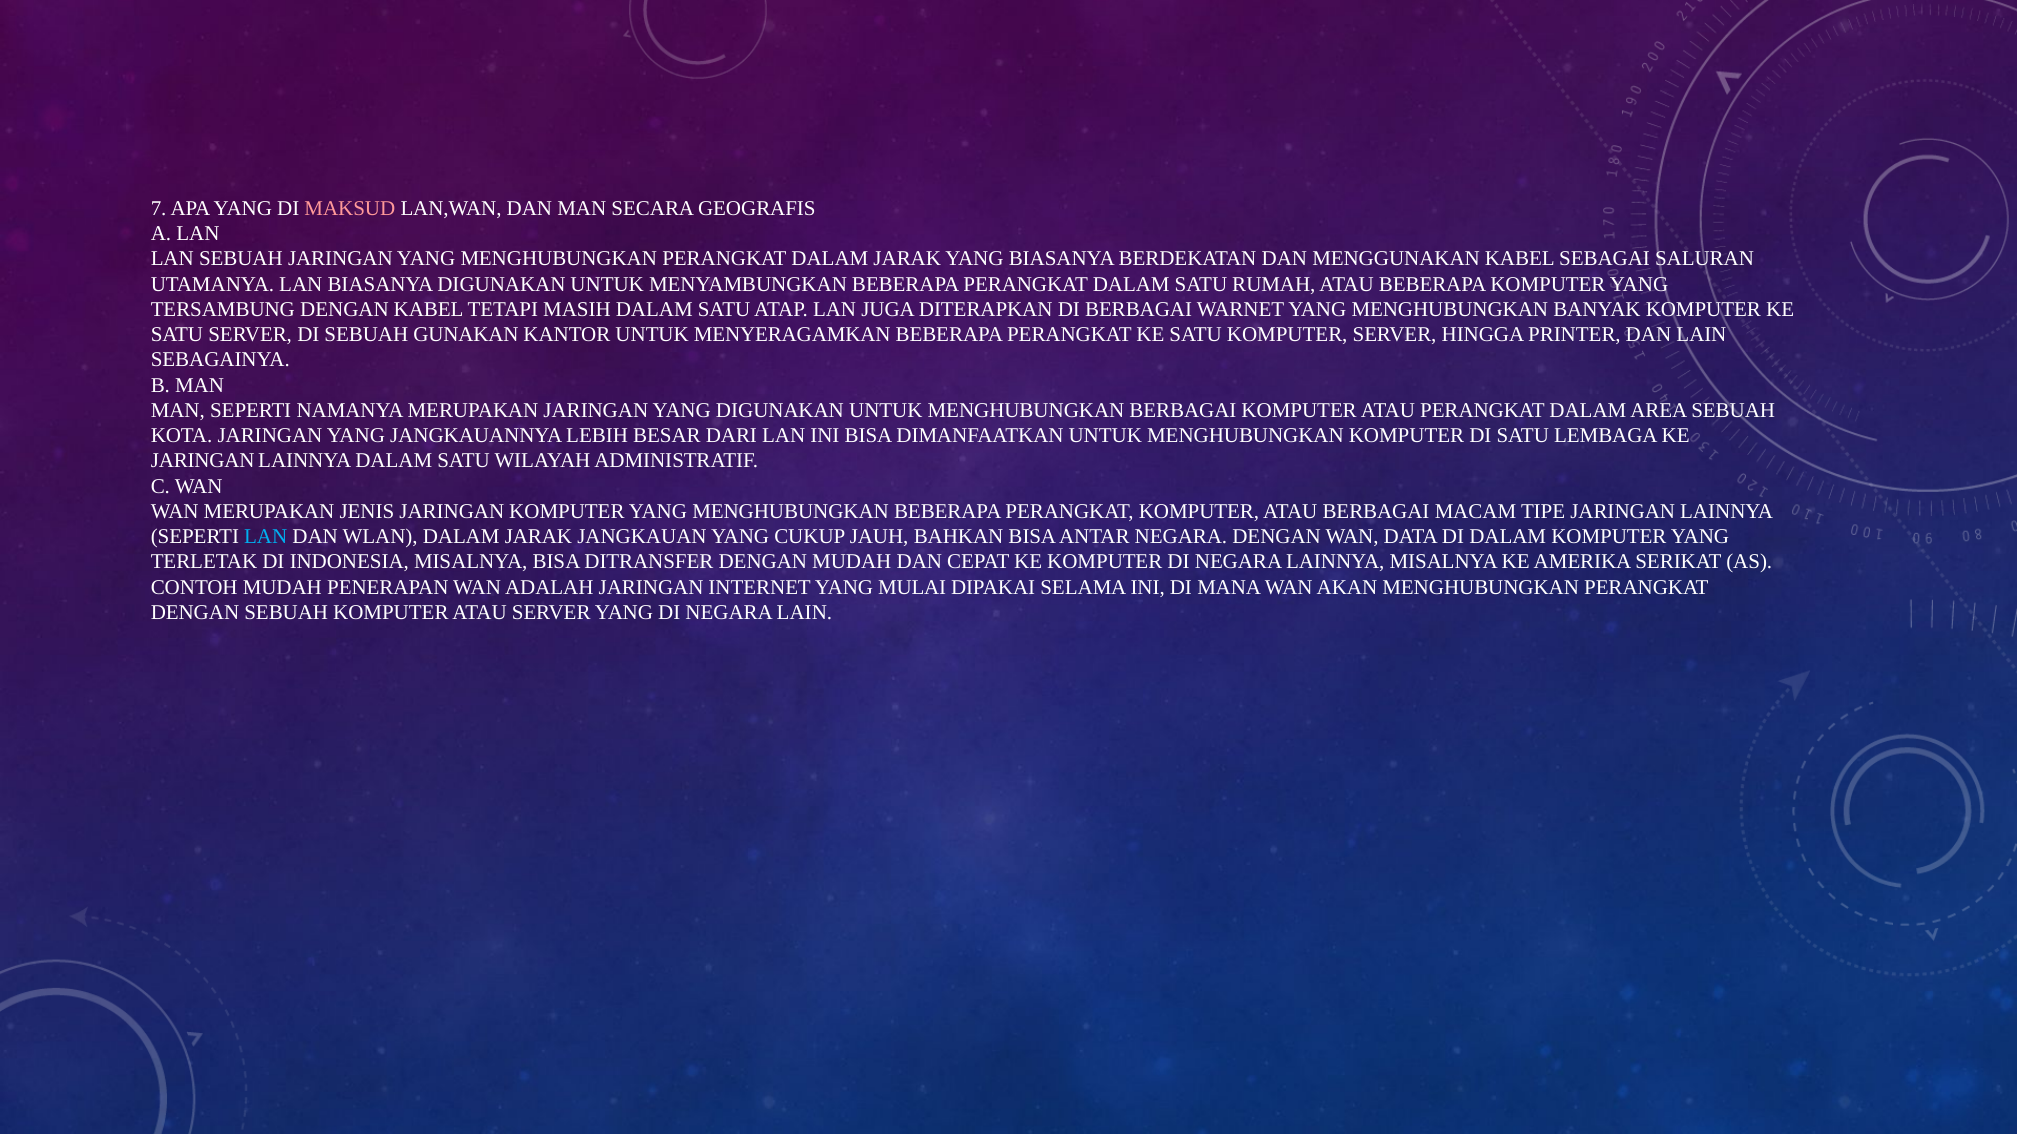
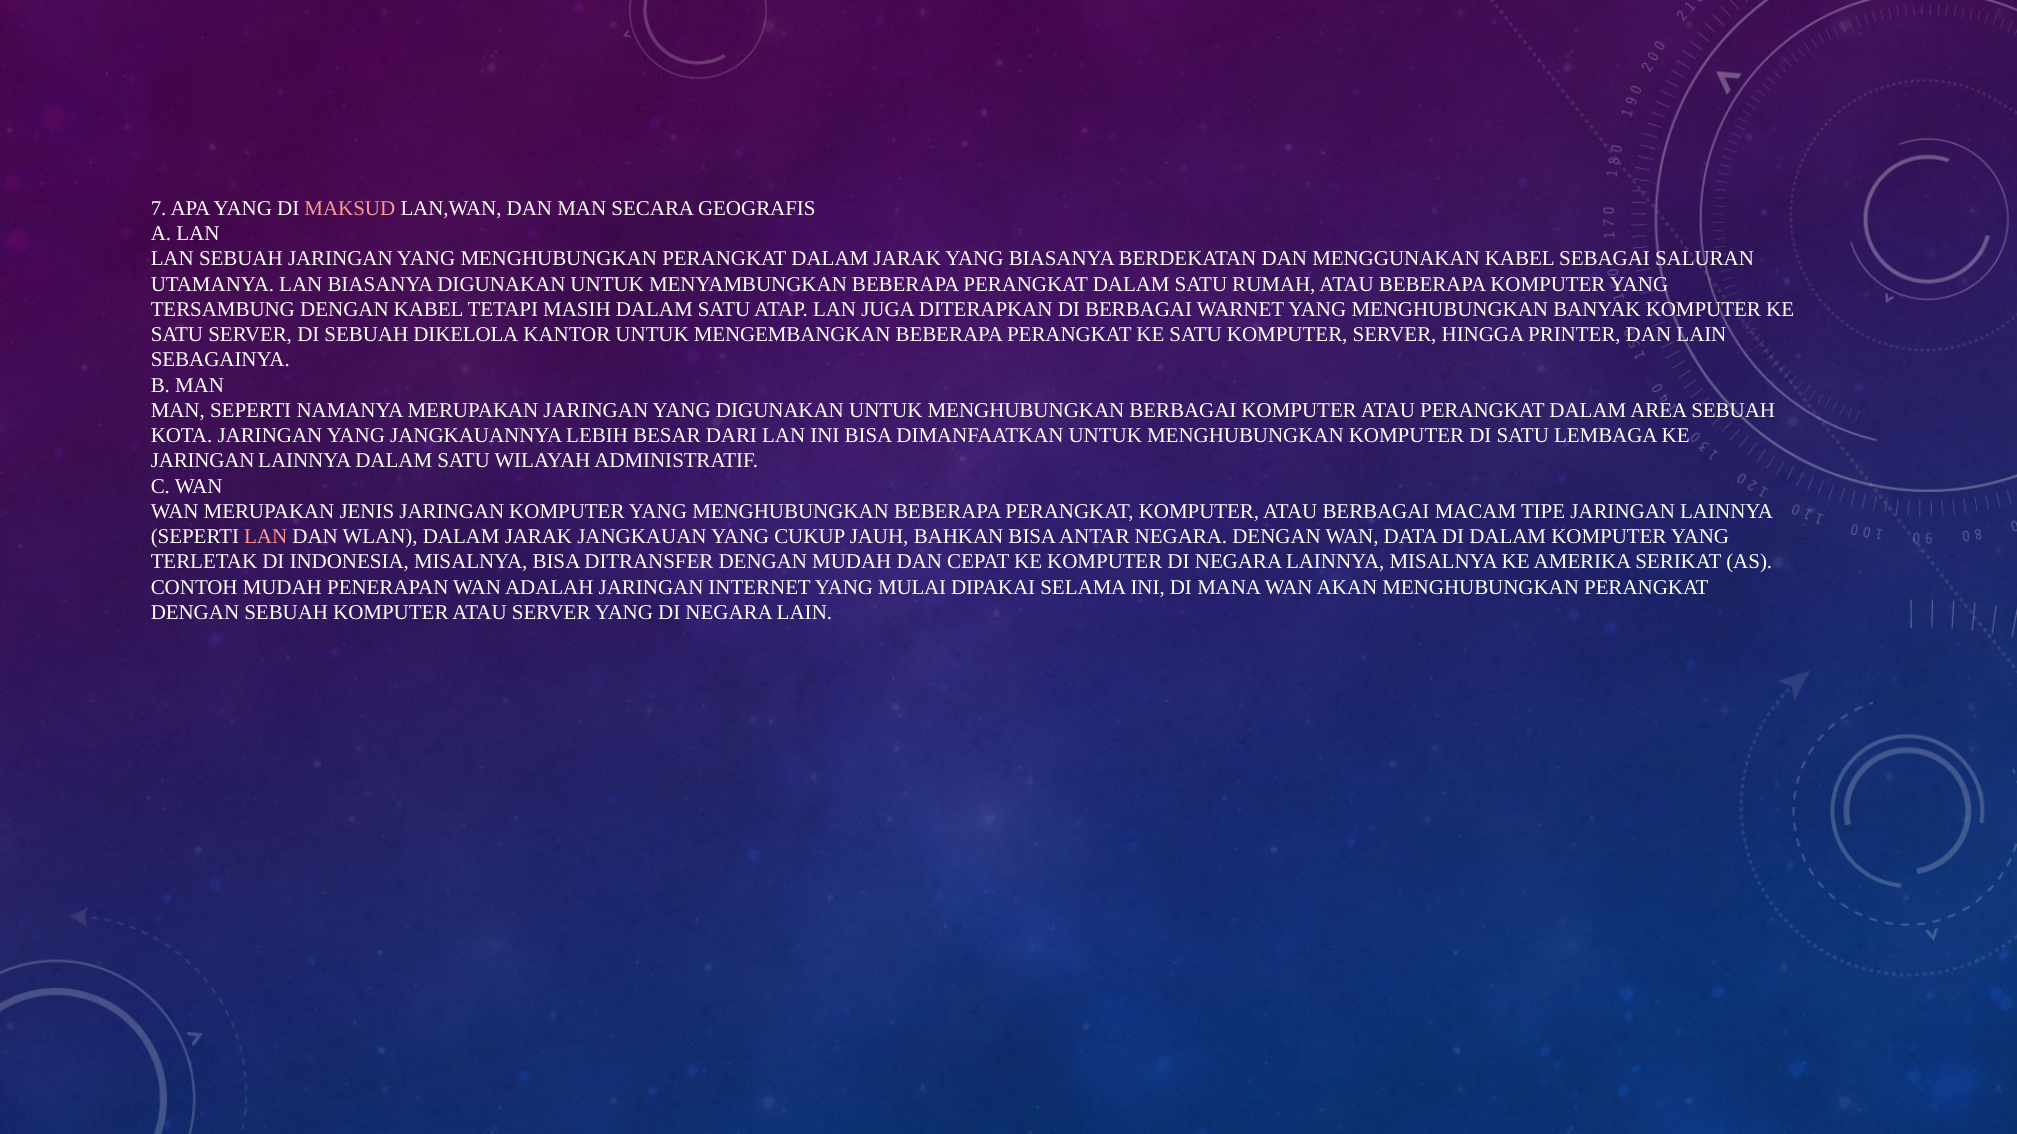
GUNAKAN: GUNAKAN -> DIKELOLA (466, 335)
MENYERAGAMKAN: MENYERAGAMKAN -> MENGEMBANGKAN (792, 335)
LAN colour: light blue -> pink (266, 537)
